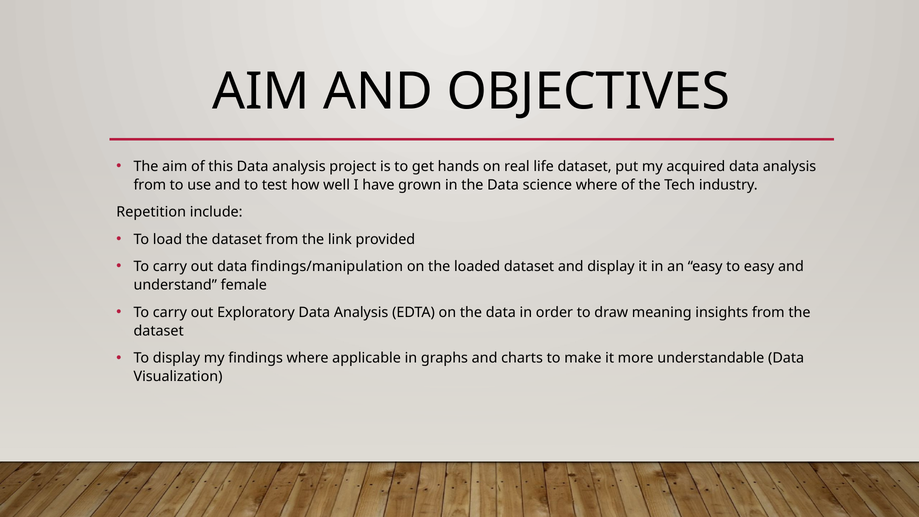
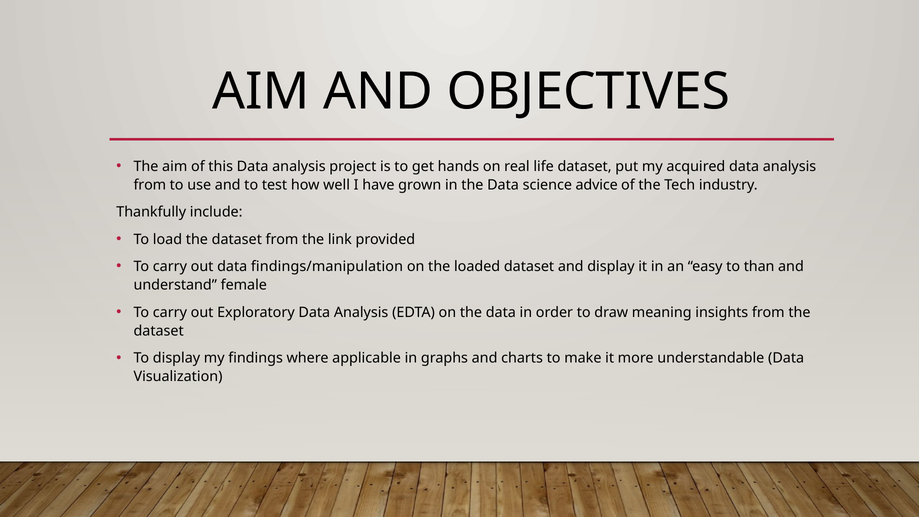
science where: where -> advice (597, 185)
Repetition: Repetition -> Thankfully (151, 212)
to easy: easy -> than (759, 267)
